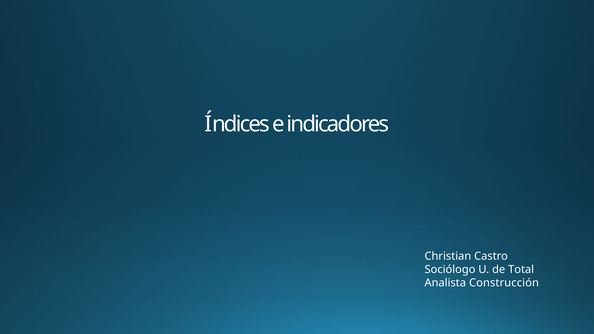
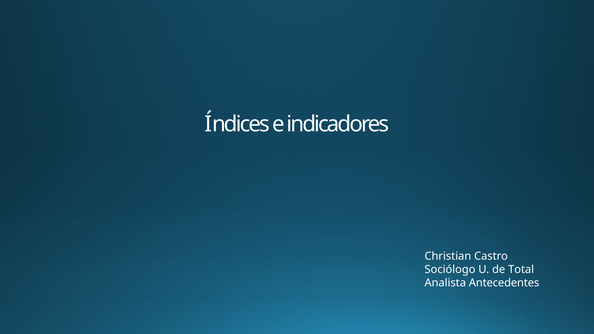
Construcción: Construcción -> Antecedentes (504, 283)
